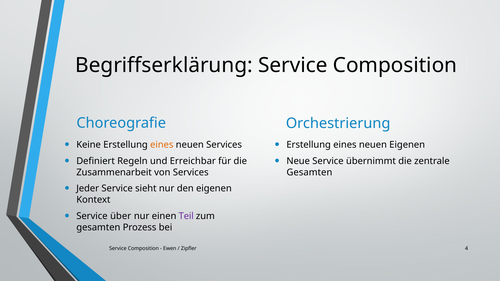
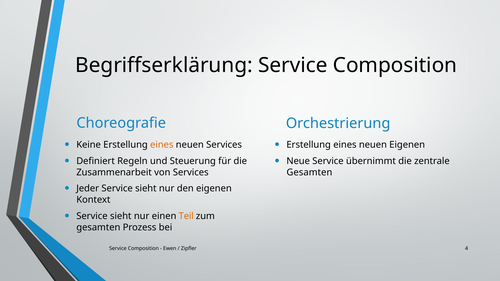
Erreichbar: Erreichbar -> Steuerung (193, 161)
über: über -> sieht (121, 216)
Teil colour: purple -> orange (186, 216)
